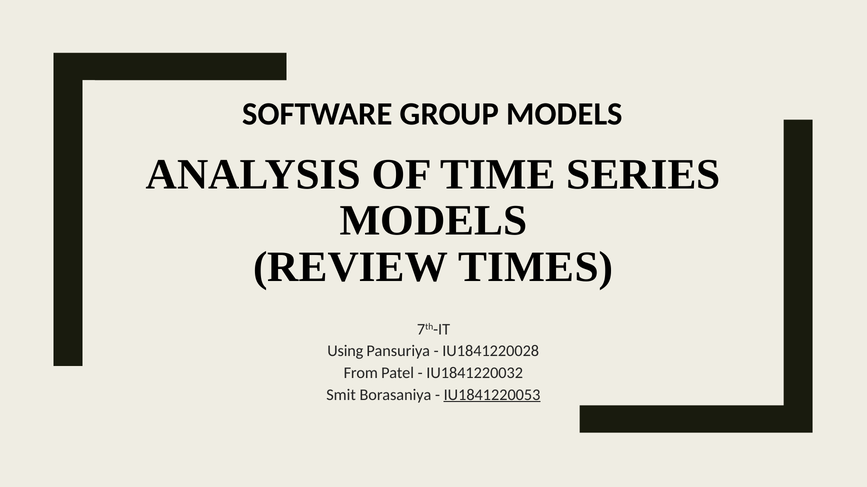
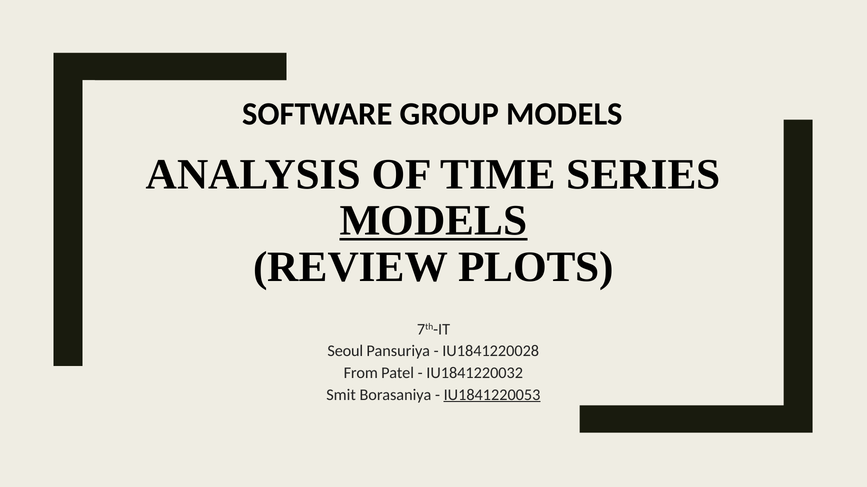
MODELS underline: none -> present (433, 221)
TIMES: TIMES -> PLOTS (536, 267)
Using: Using -> Seoul (345, 352)
